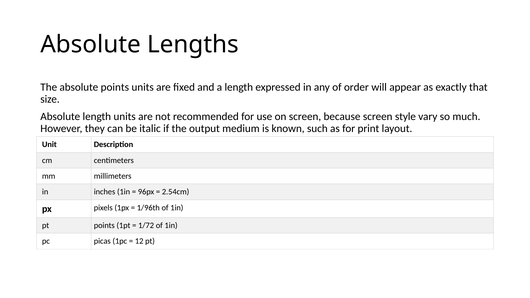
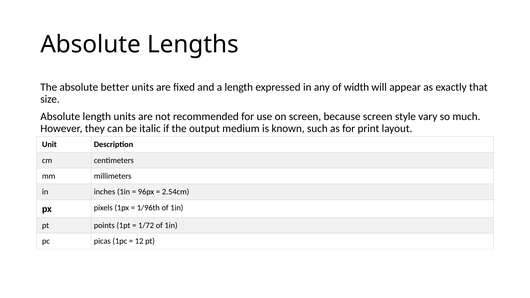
absolute points: points -> better (115, 87)
order: order -> width (356, 87)
